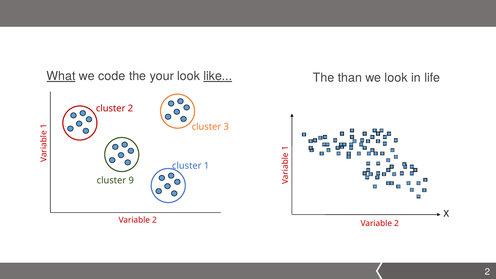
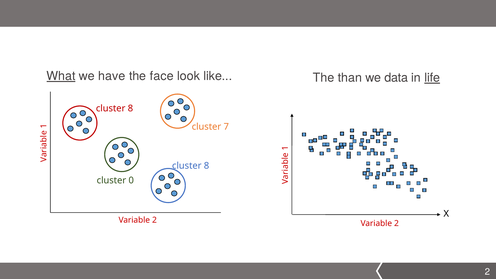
code: code -> have (112, 76)
your: your -> face (162, 76)
like underline: present -> none (218, 76)
we look: look -> data (396, 78)
life underline: none -> present (432, 78)
2: 2 -> 8 (130, 108)
3: 3 -> 7 (226, 127)
1: 1 -> 8 (207, 166)
9: 9 -> 0 (131, 180)
